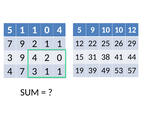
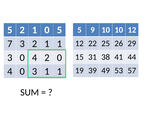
5 1: 1 -> 2 (22, 30)
1 0 4: 4 -> 5 (59, 30)
7 9: 9 -> 3 (22, 44)
3 9: 9 -> 0 (22, 57)
7: 7 -> 0 (22, 71)
